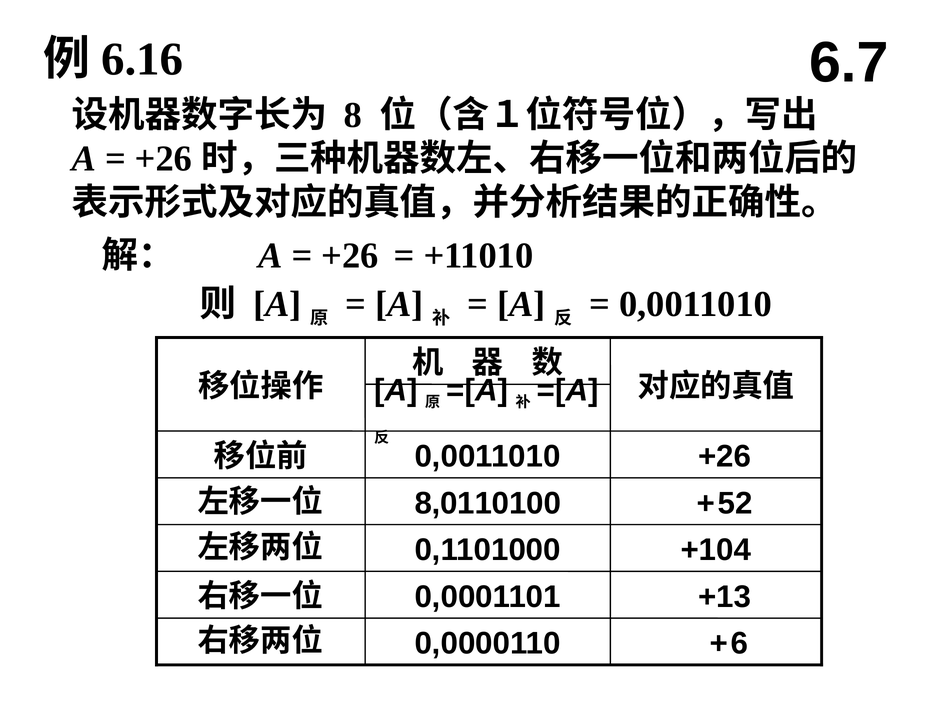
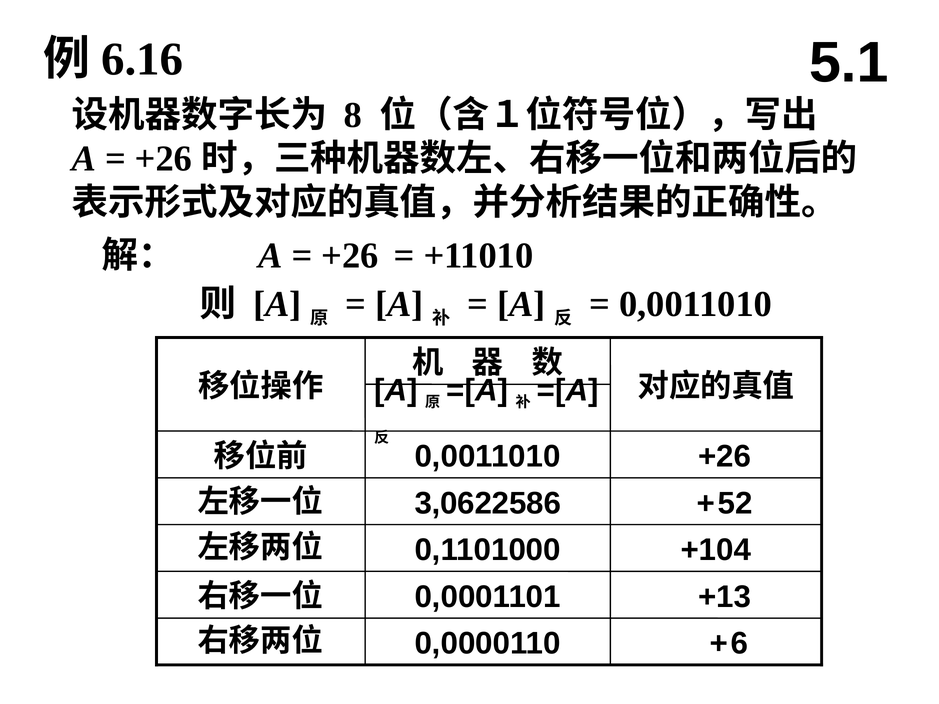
6.7: 6.7 -> 5.1 (849, 63)
8,0110100: 8,0110100 -> 3,0622586 (488, 504)
